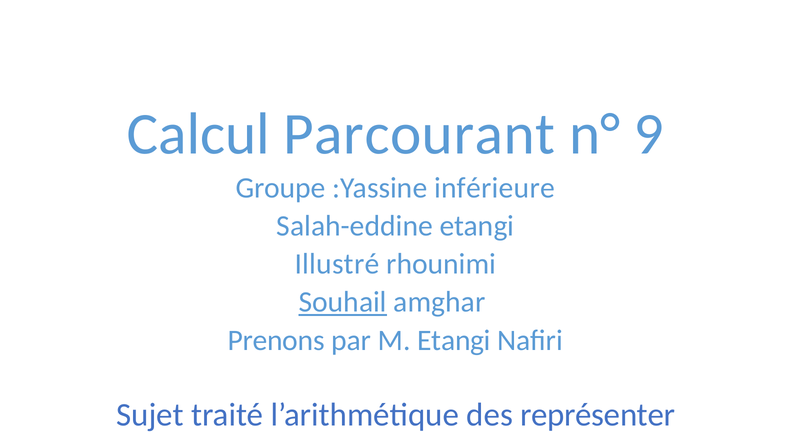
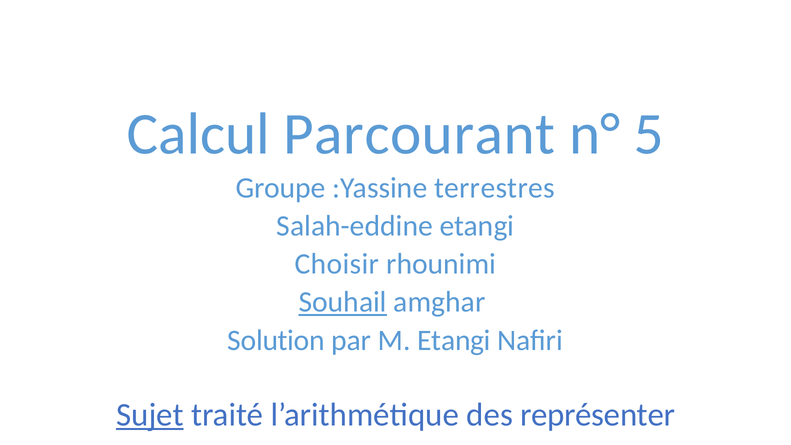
9: 9 -> 5 (649, 134)
inférieure: inférieure -> terrestres (494, 188)
Illustré: Illustré -> Choisir (337, 264)
Prenons: Prenons -> Solution (276, 340)
Sujet underline: none -> present (150, 415)
